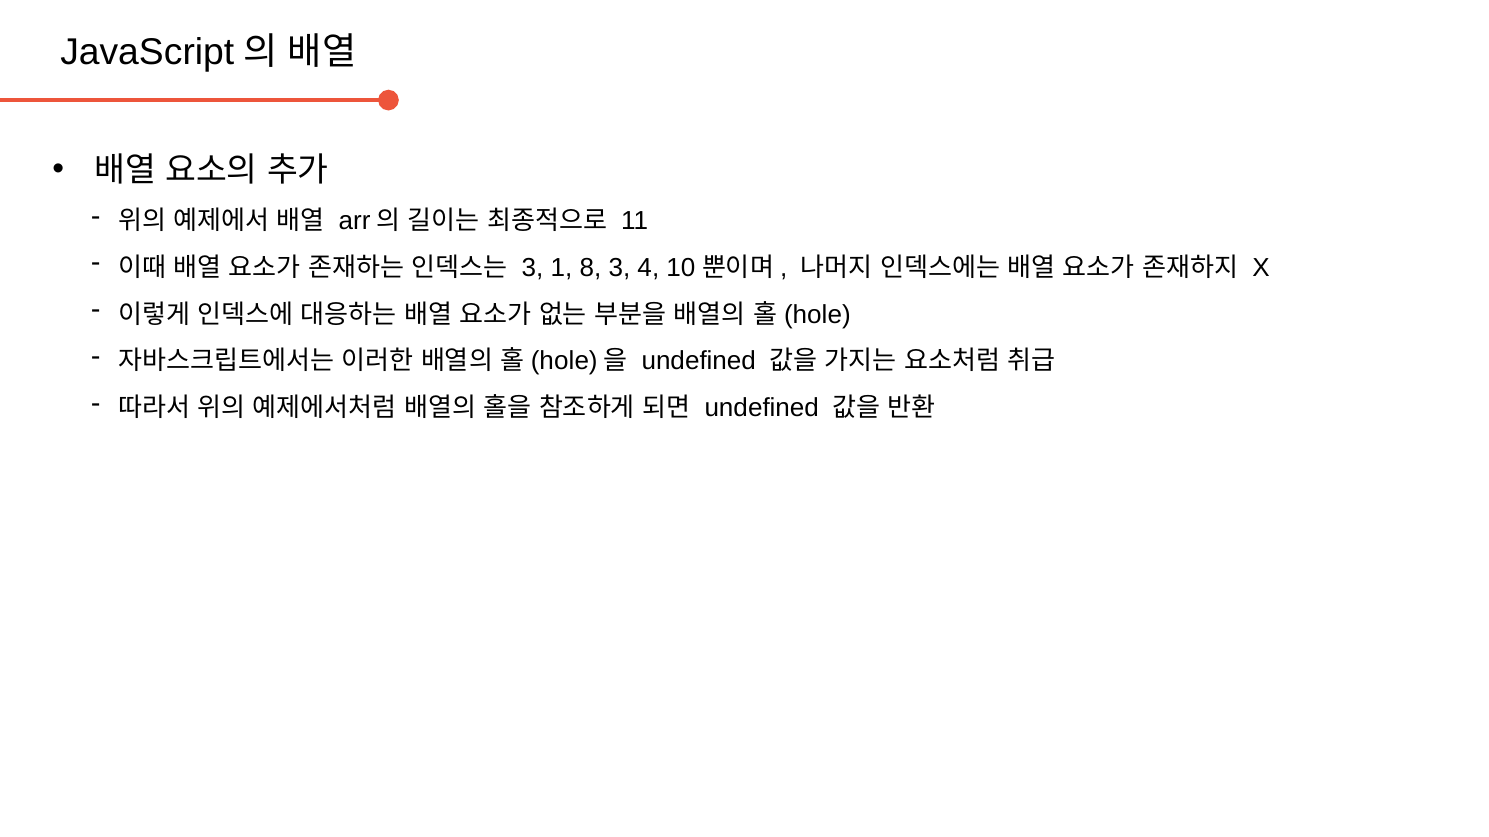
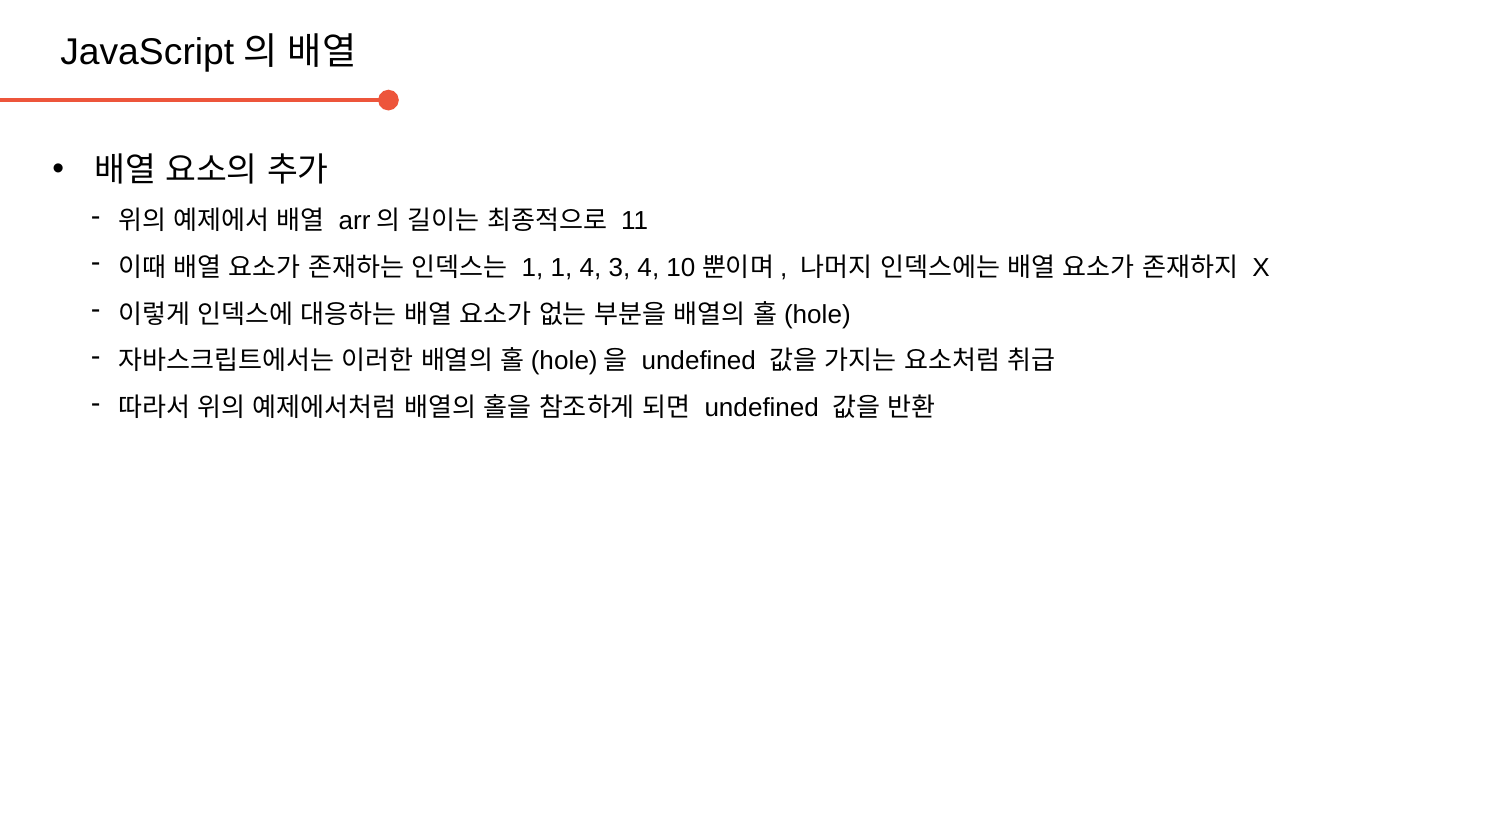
3: 3 -> 1 (532, 268)
1 8: 8 -> 4 (590, 268)
